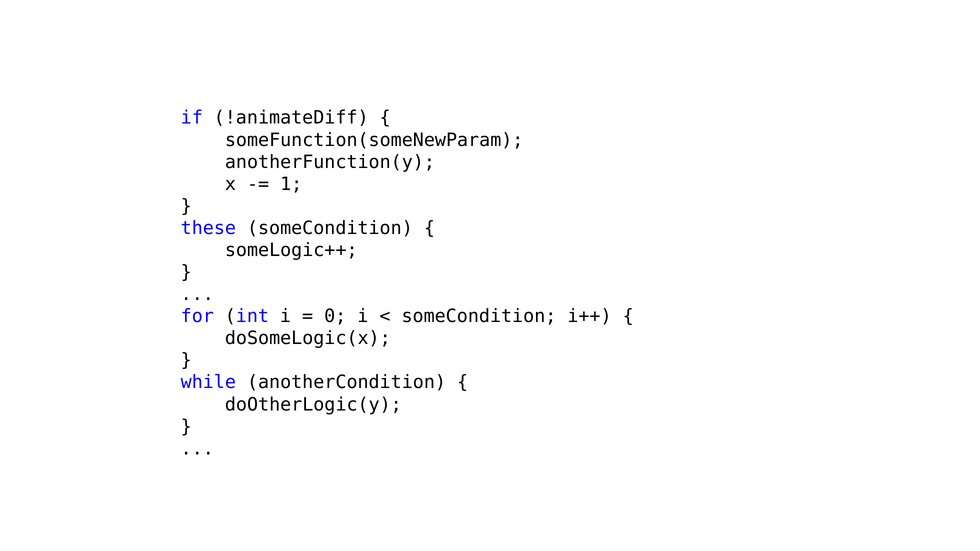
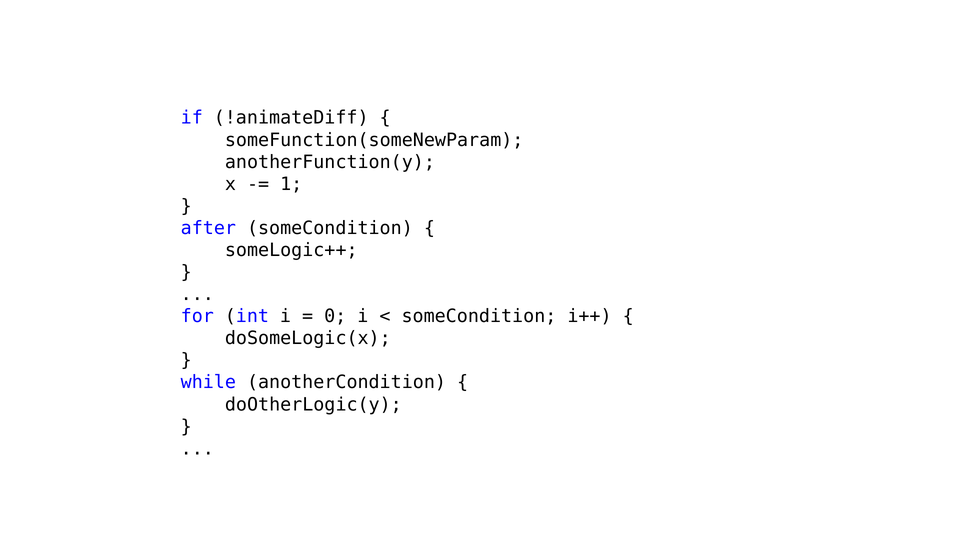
these: these -> after (208, 228)
